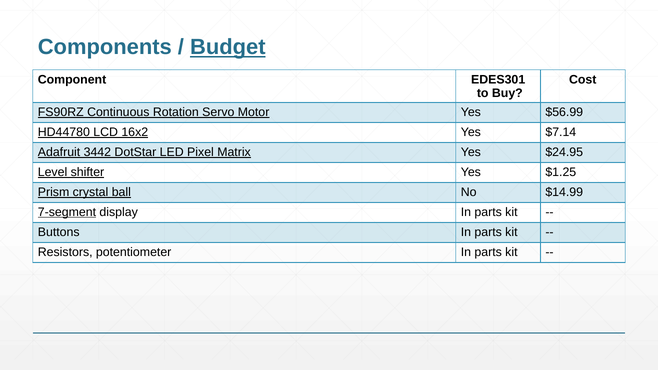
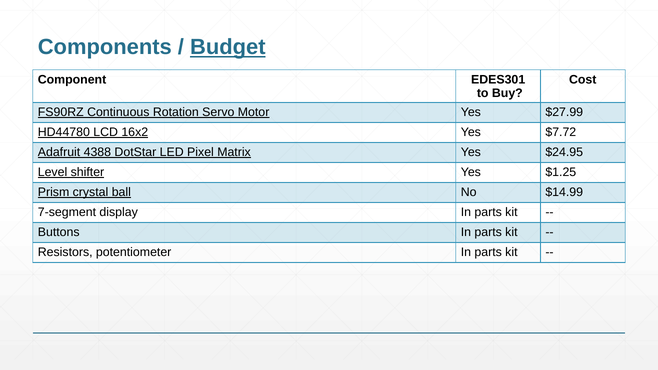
$56.99: $56.99 -> $27.99 (564, 112)
$7.14: $7.14 -> $7.72 (561, 132)
3442: 3442 -> 4388 (97, 152)
7-segment underline: present -> none (67, 212)
